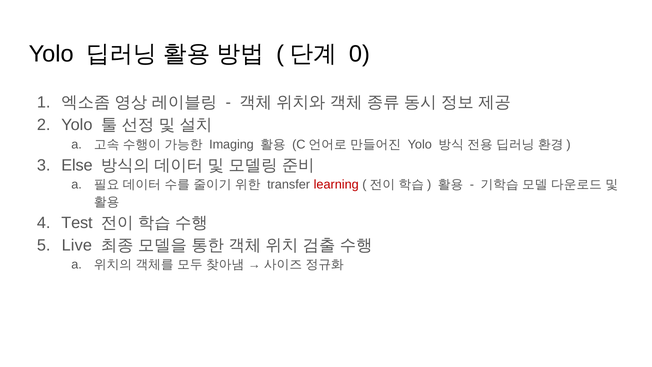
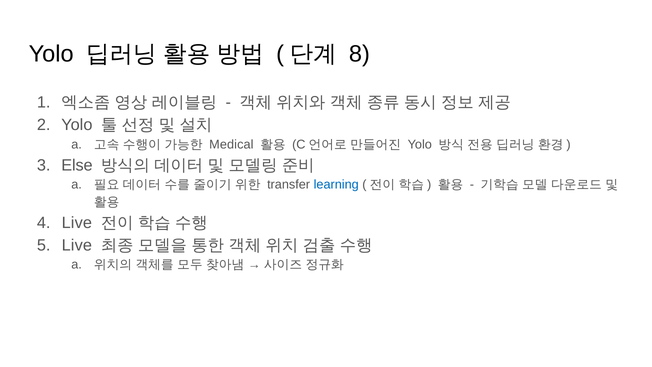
0: 0 -> 8 (359, 54)
Imaging: Imaging -> Medical (231, 144)
learning colour: red -> blue (336, 184)
Test: Test -> Live (77, 223)
